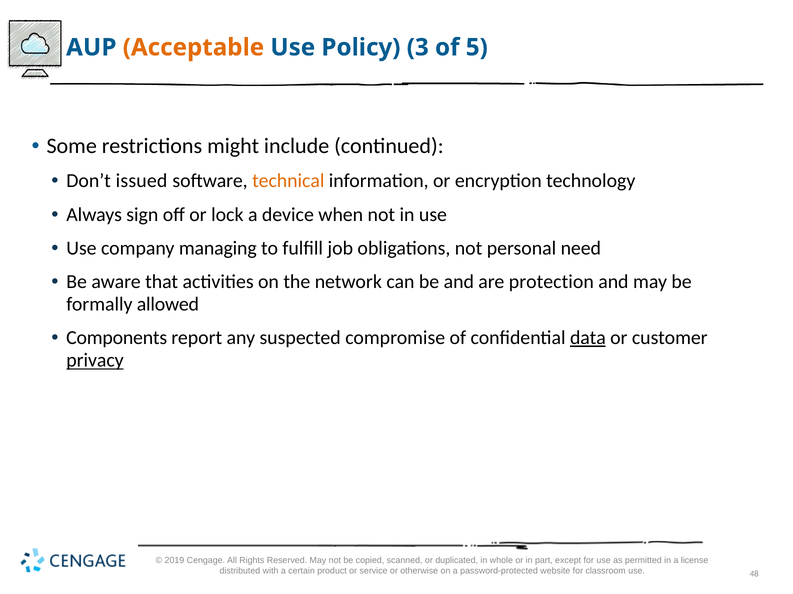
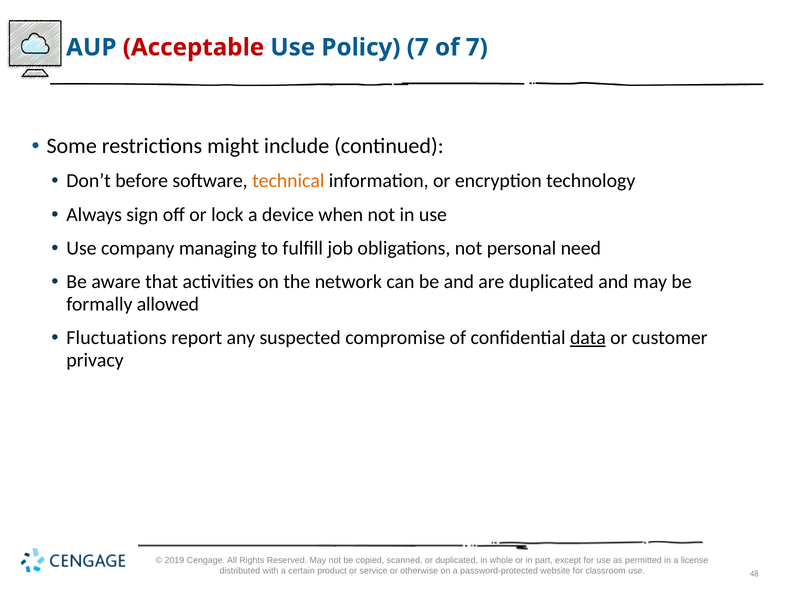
Acceptable colour: orange -> red (193, 47)
Policy 3: 3 -> 7 (418, 47)
of 5: 5 -> 7 (477, 47)
issued: issued -> before (142, 181)
are protection: protection -> duplicated (551, 282)
Components: Components -> Fluctuations (117, 338)
privacy underline: present -> none (95, 361)
